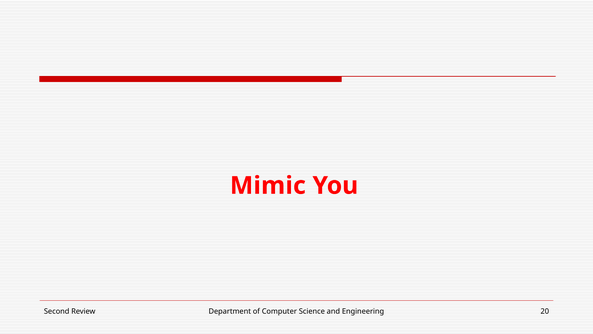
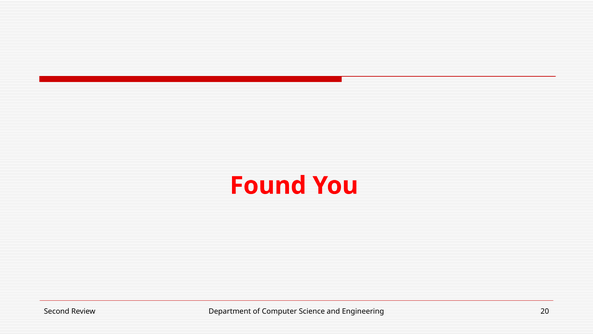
Mimic: Mimic -> Found (268, 185)
